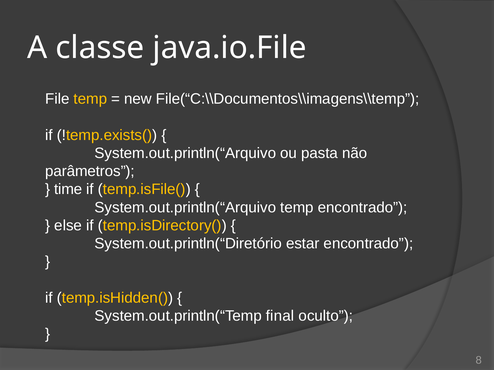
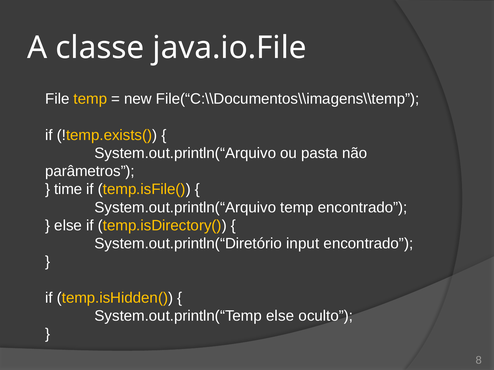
estar: estar -> input (303, 244)
System.out.println(“Temp final: final -> else (280, 316)
